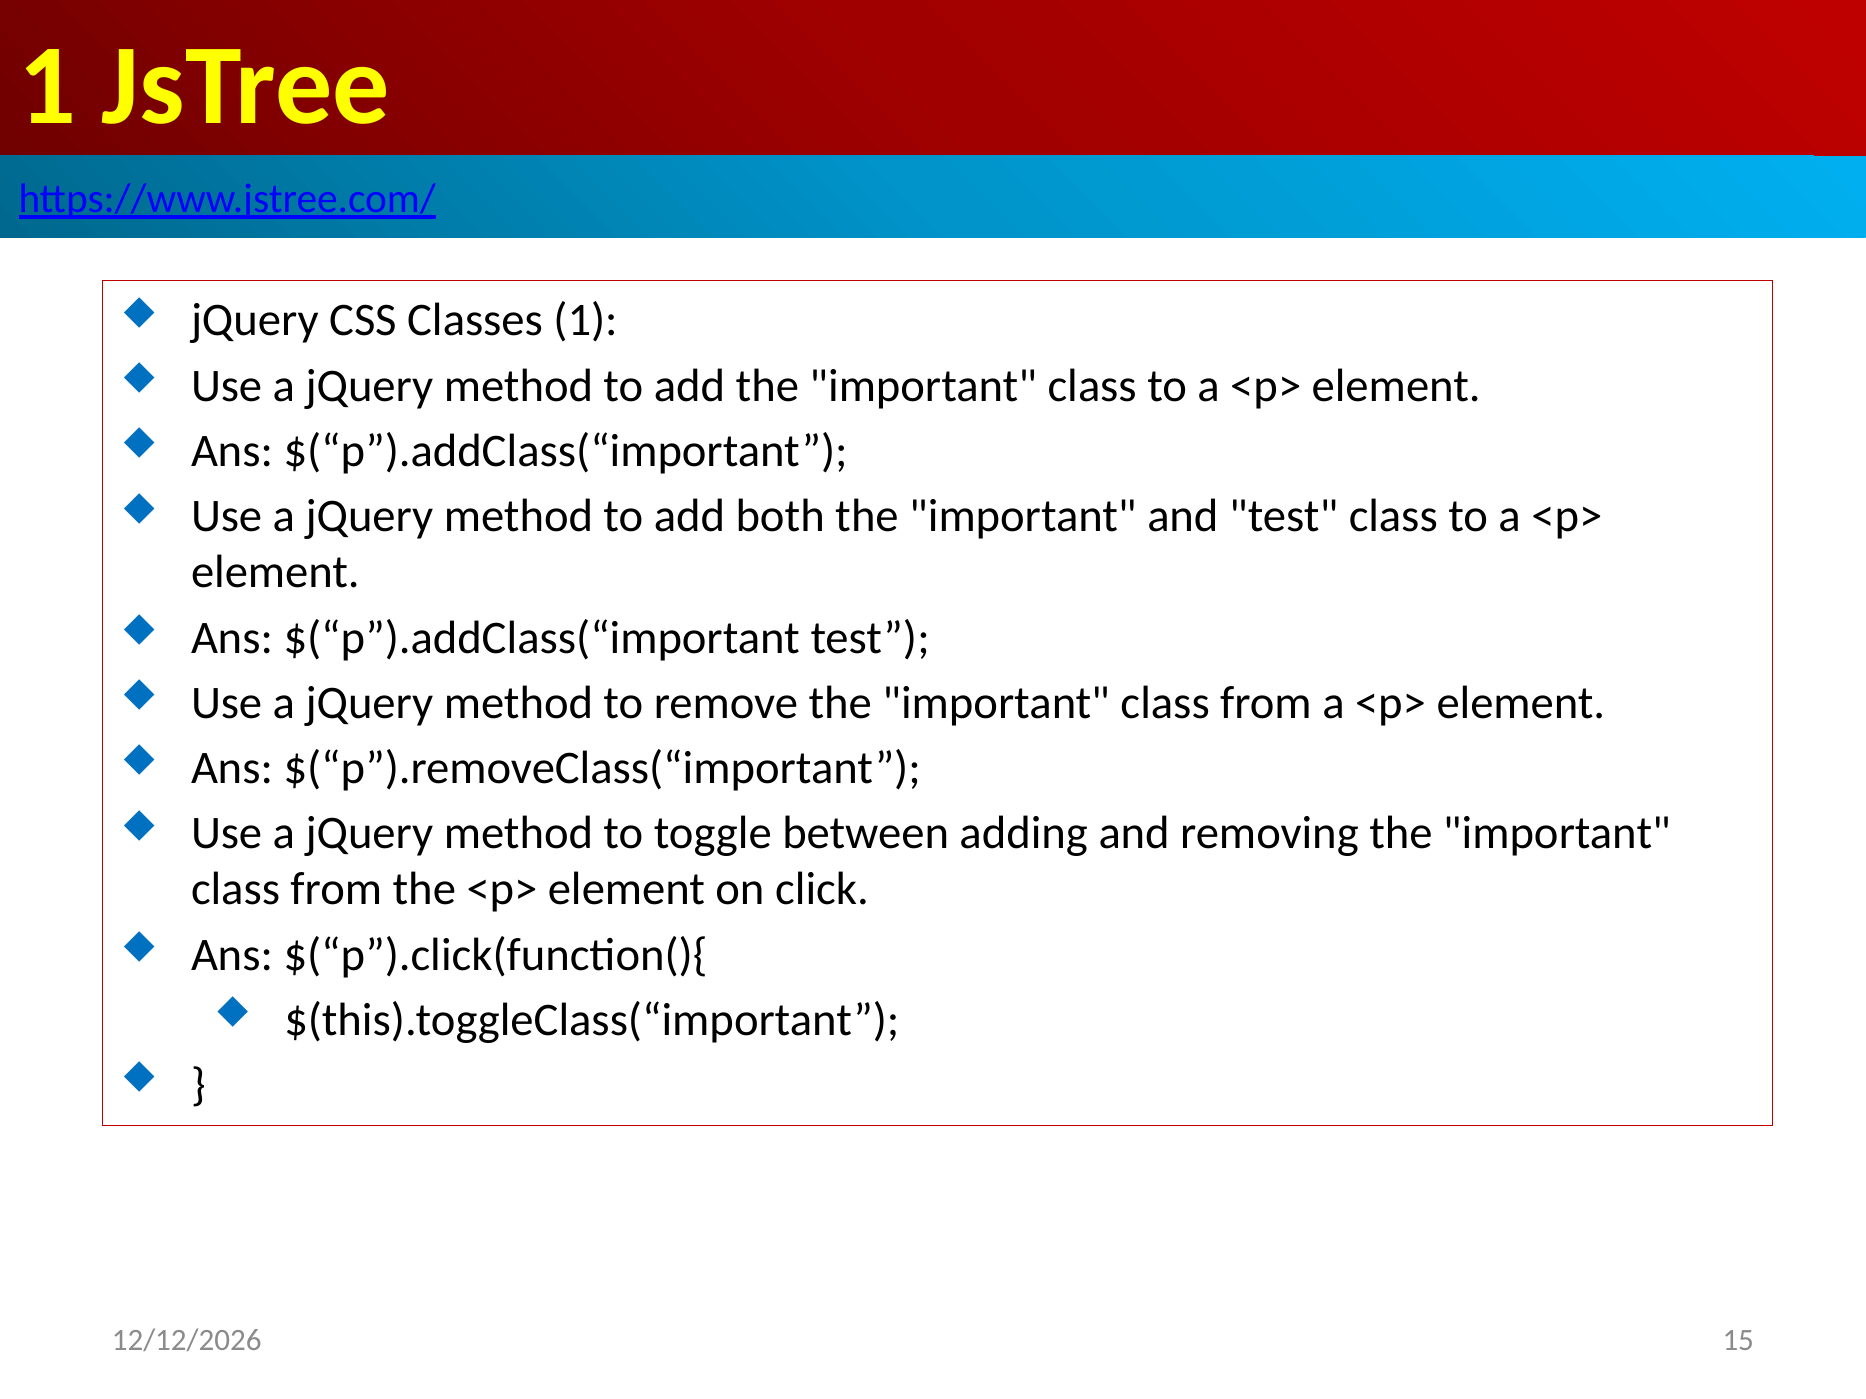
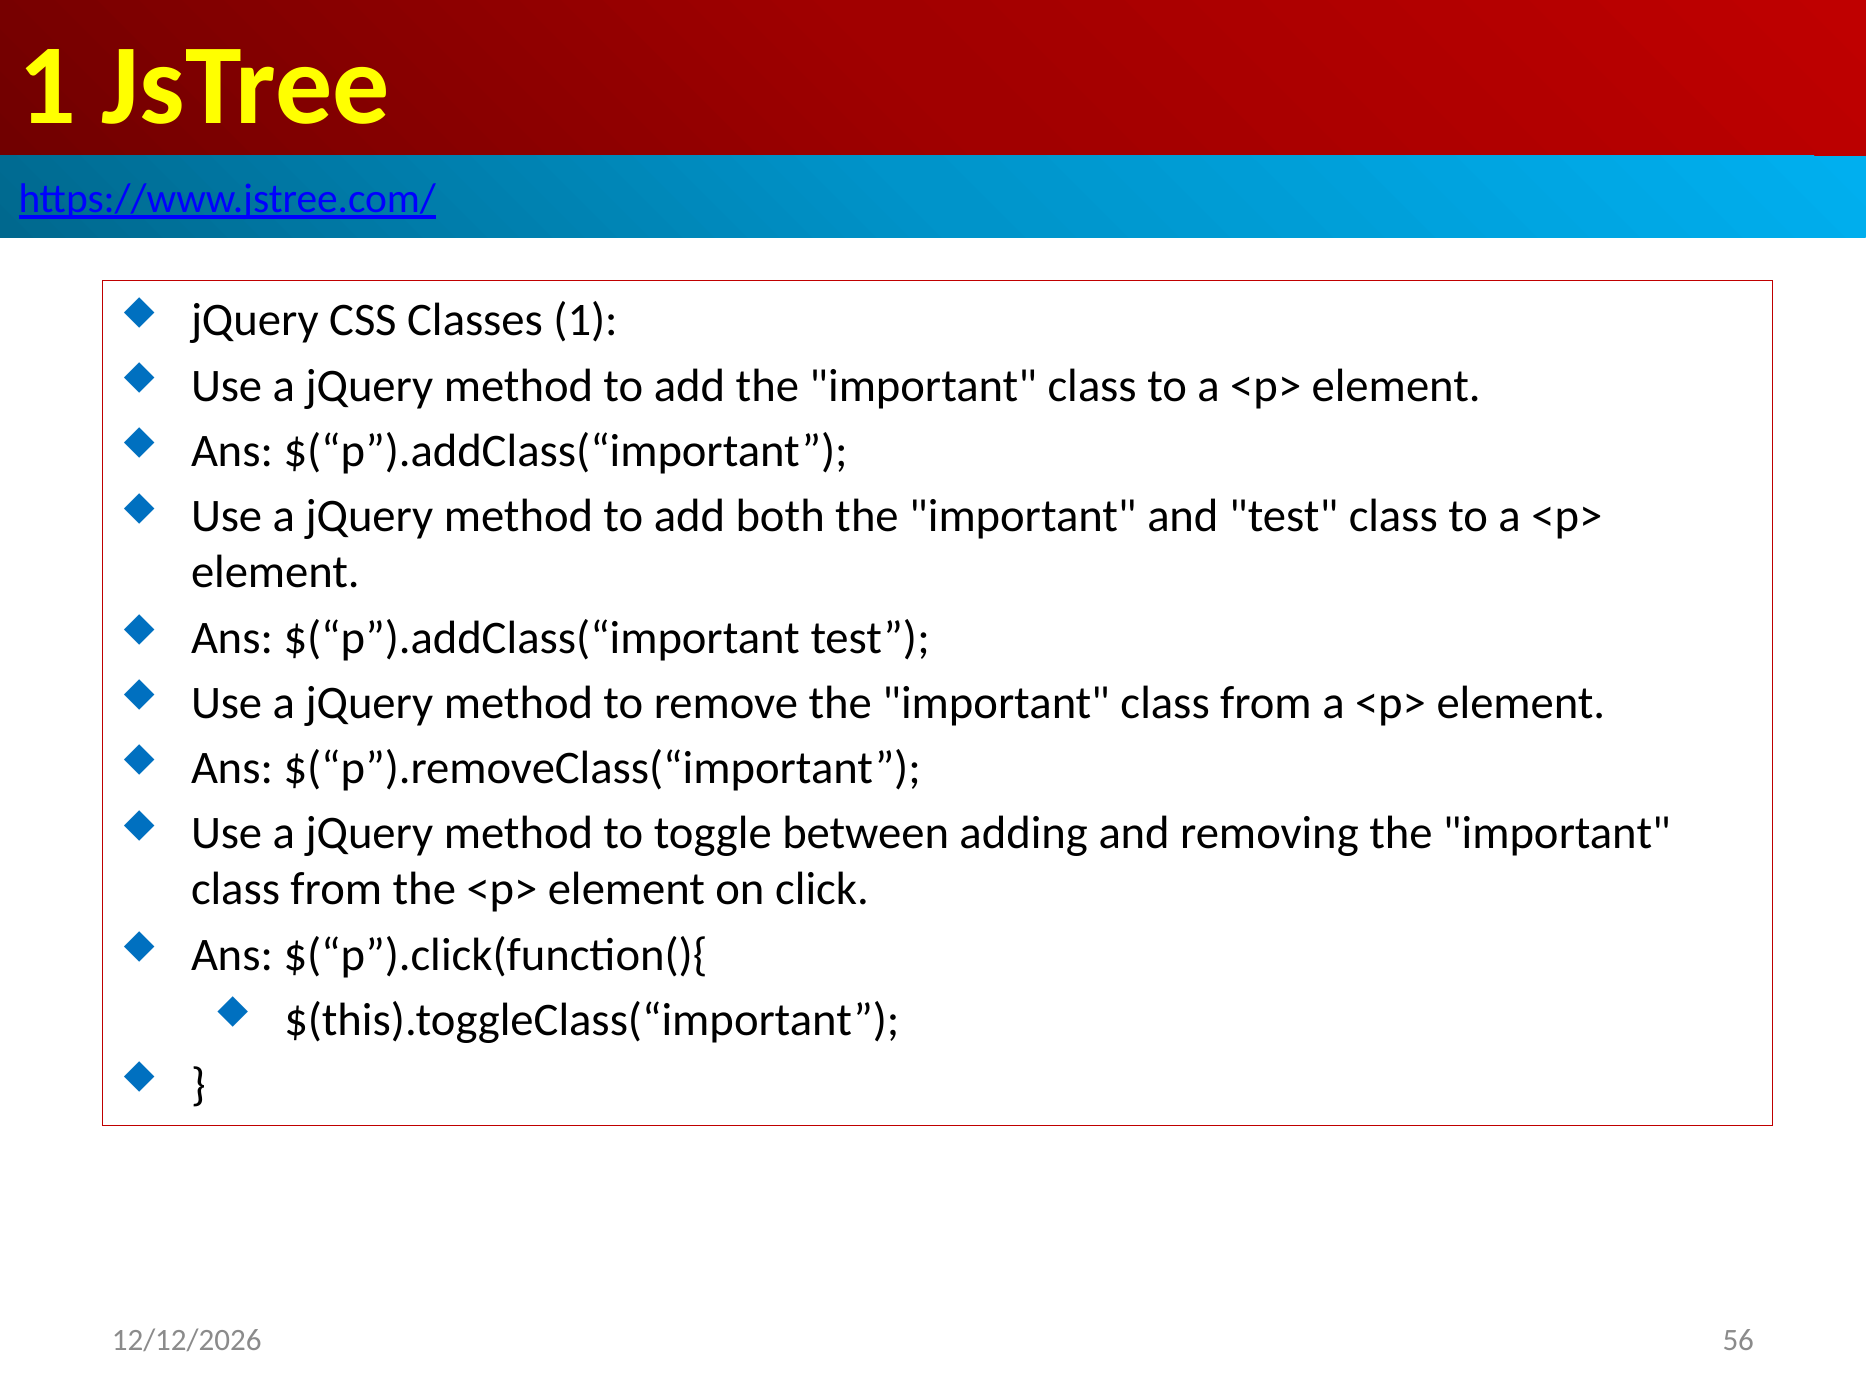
15: 15 -> 56 (1738, 1340)
